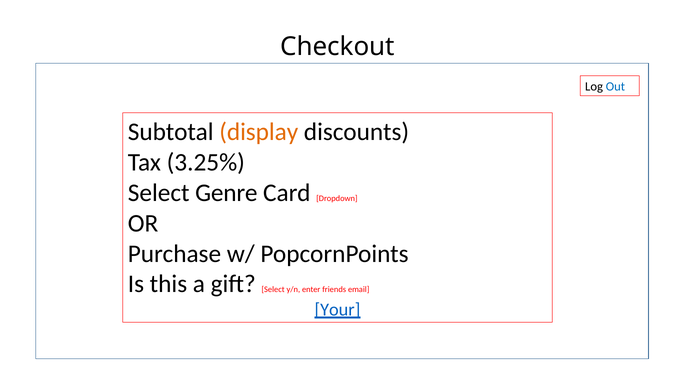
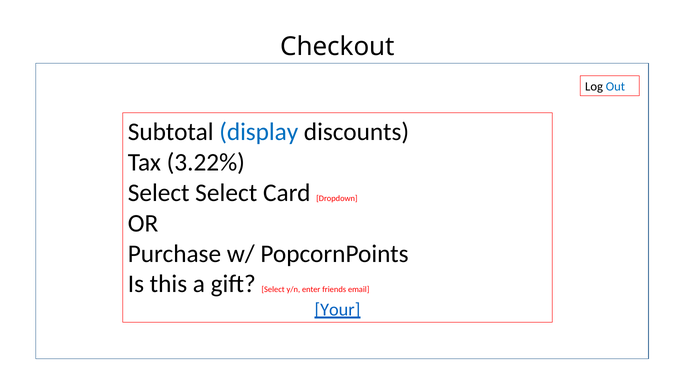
display colour: orange -> blue (259, 132)
3.25%: 3.25% -> 3.22% (206, 162)
Select Genre: Genre -> Select (226, 193)
